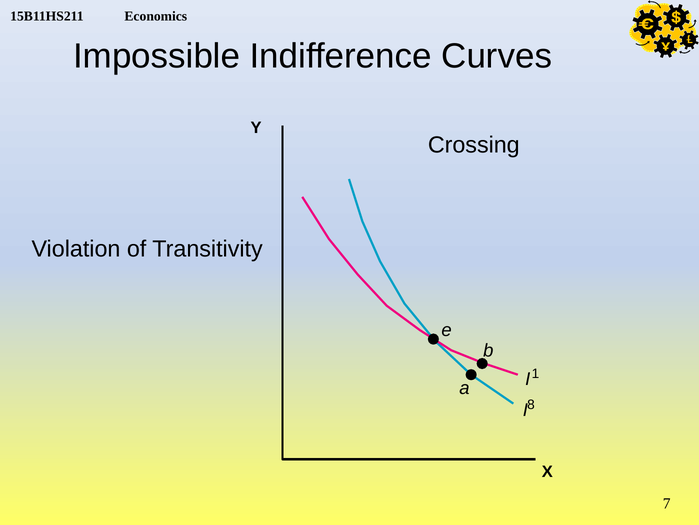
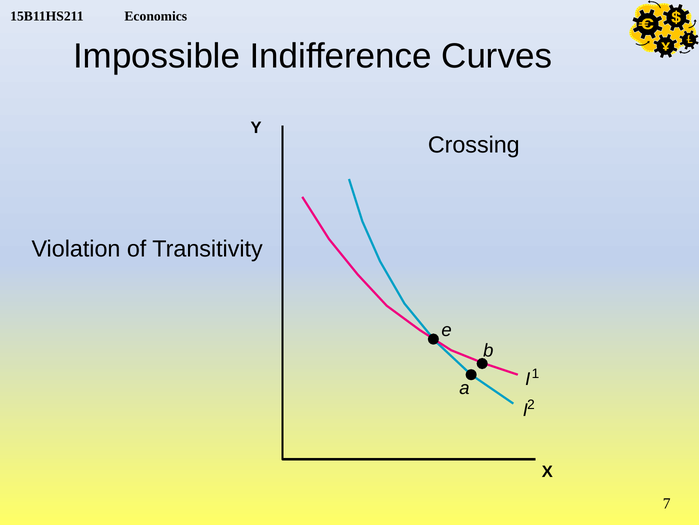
8: 8 -> 2 (531, 404)
